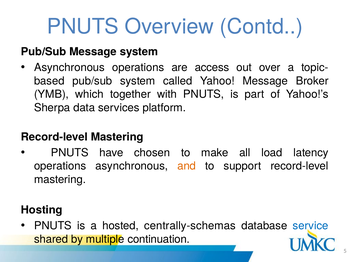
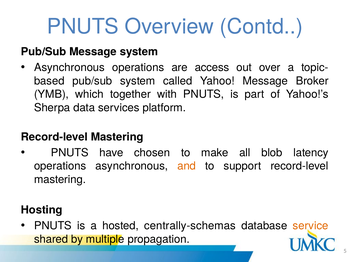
load: load -> blob (272, 153)
service colour: blue -> orange (311, 226)
continuation: continuation -> propagation (159, 240)
